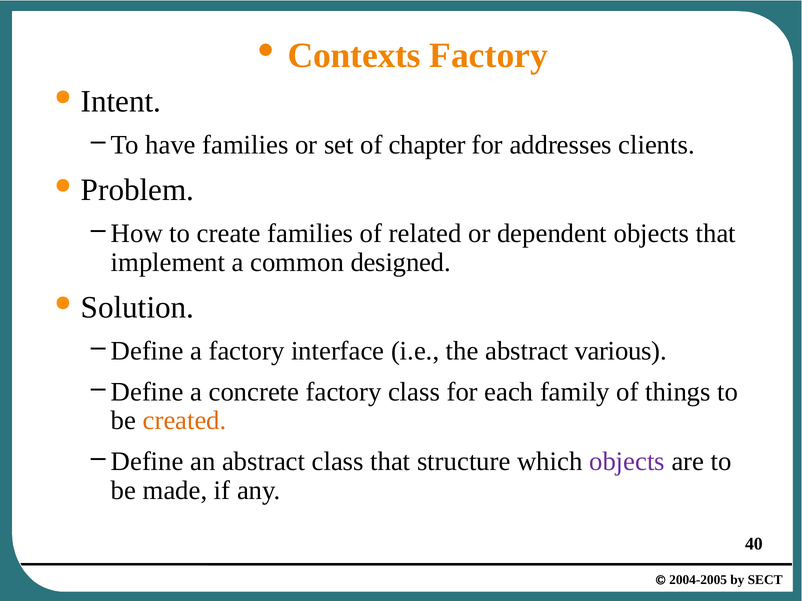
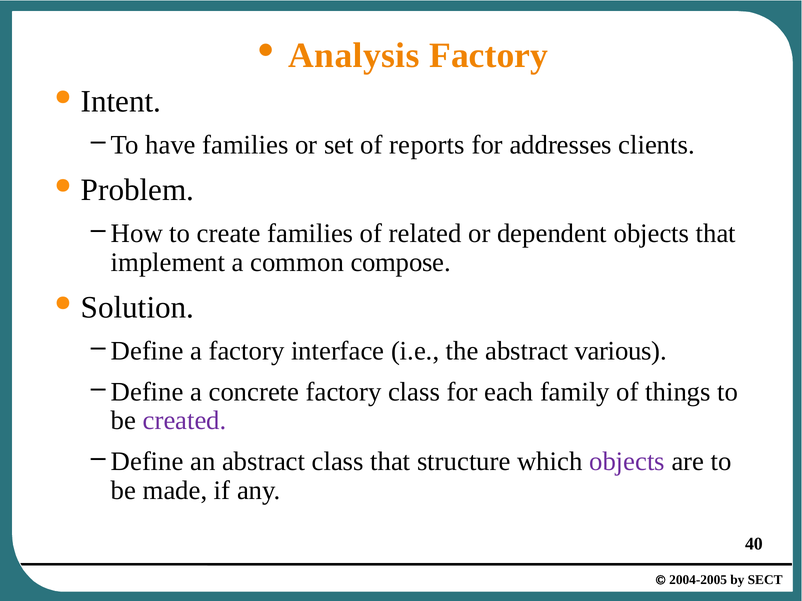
Contexts: Contexts -> Analysis (354, 55)
chapter: chapter -> reports (427, 145)
designed: designed -> compose (401, 263)
created colour: orange -> purple (185, 421)
